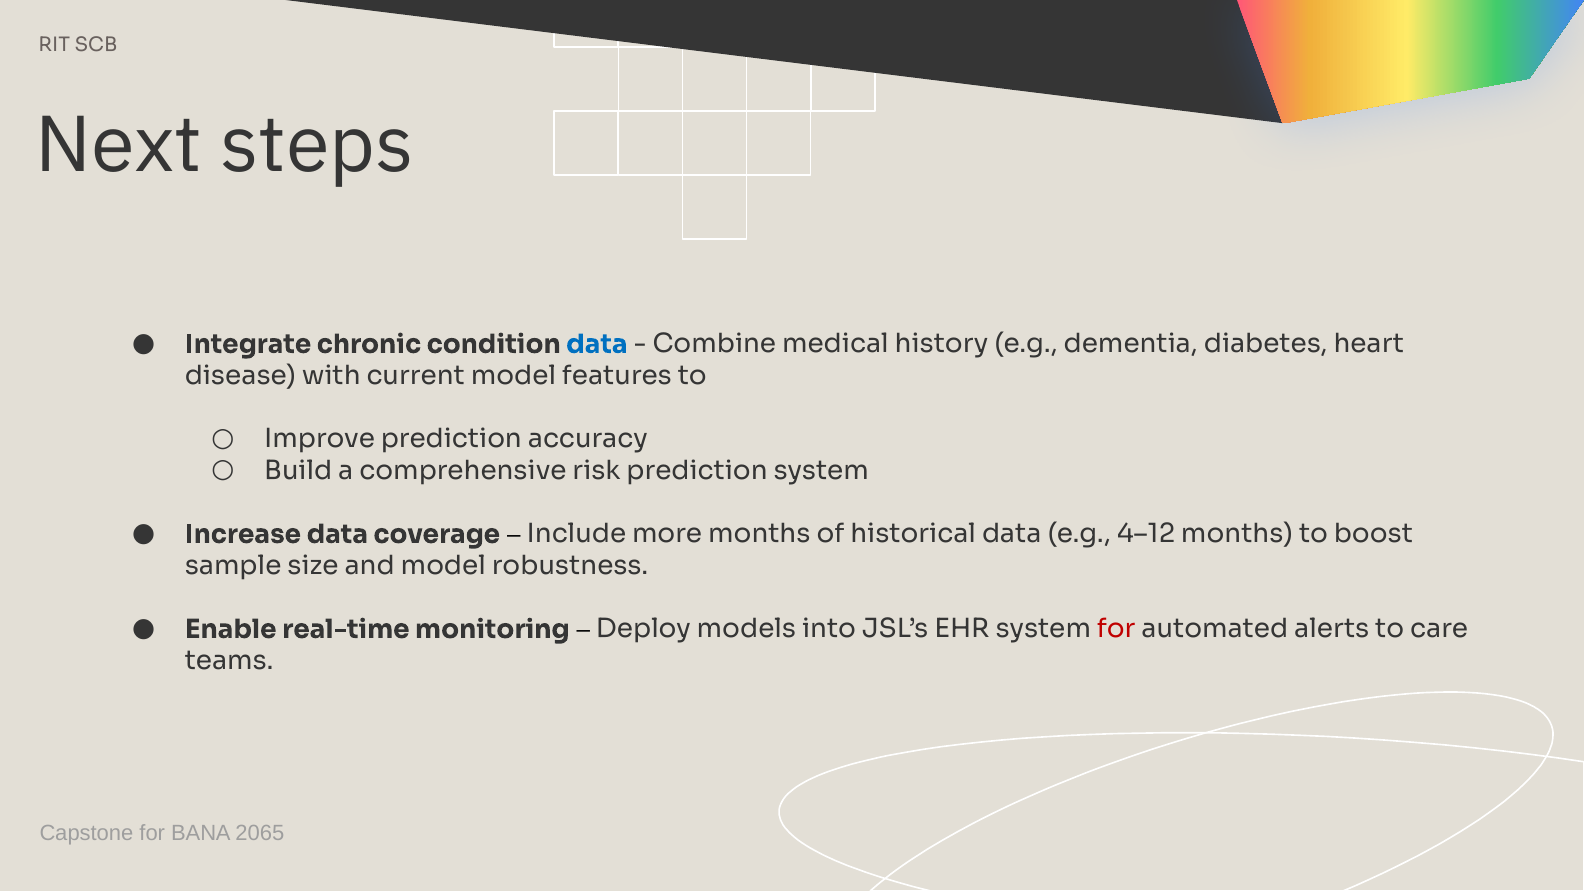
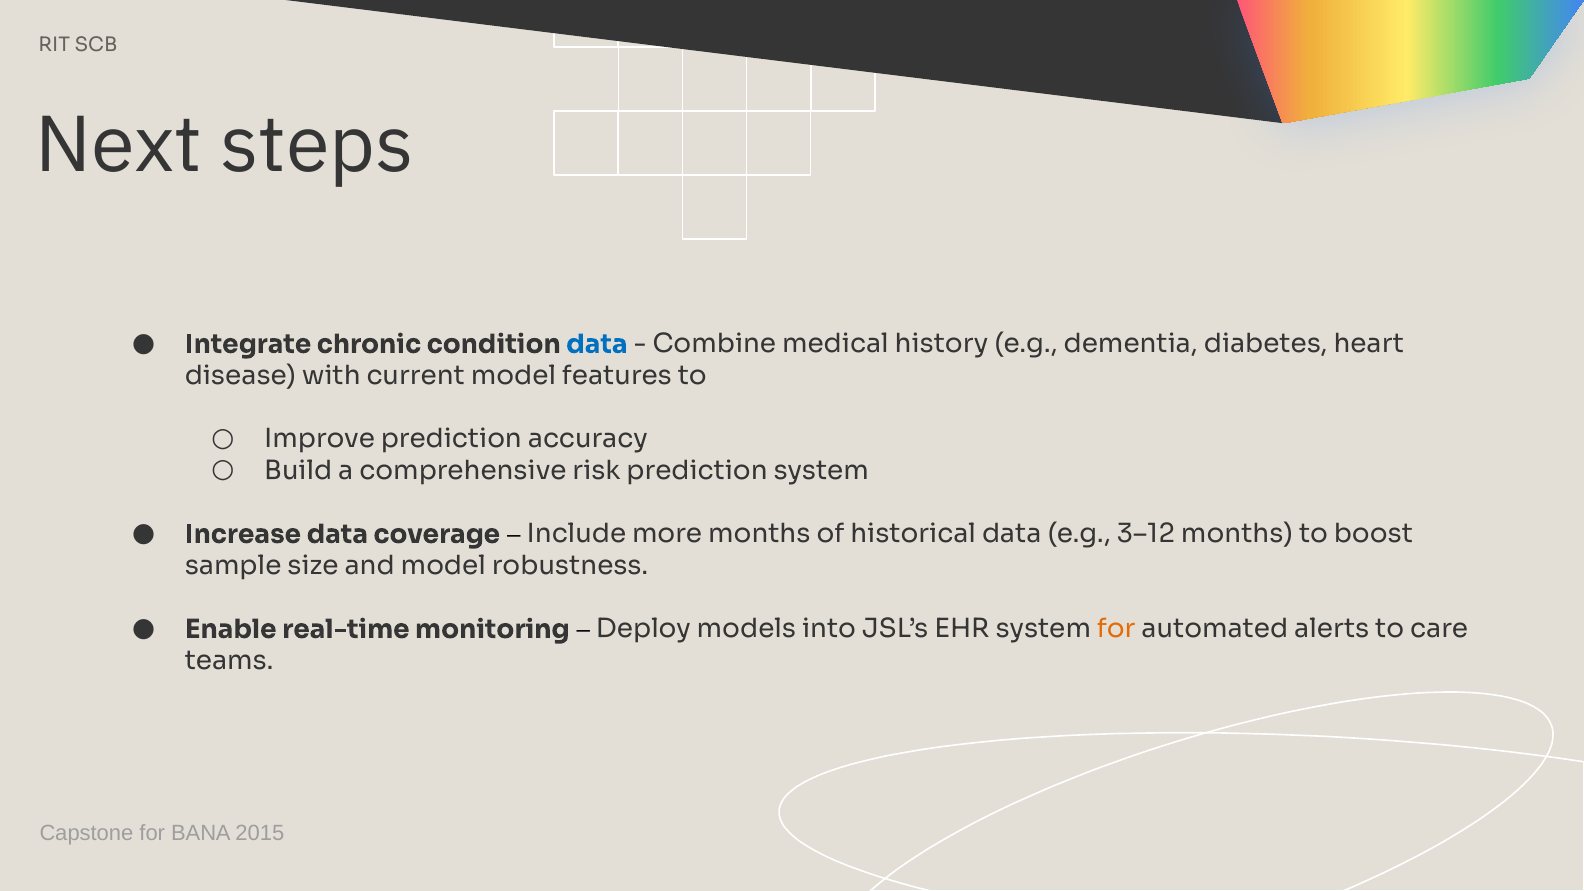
4–12: 4–12 -> 3–12 (1146, 534)
for colour: red -> orange (1116, 629)
2065: 2065 -> 2015 (260, 833)
